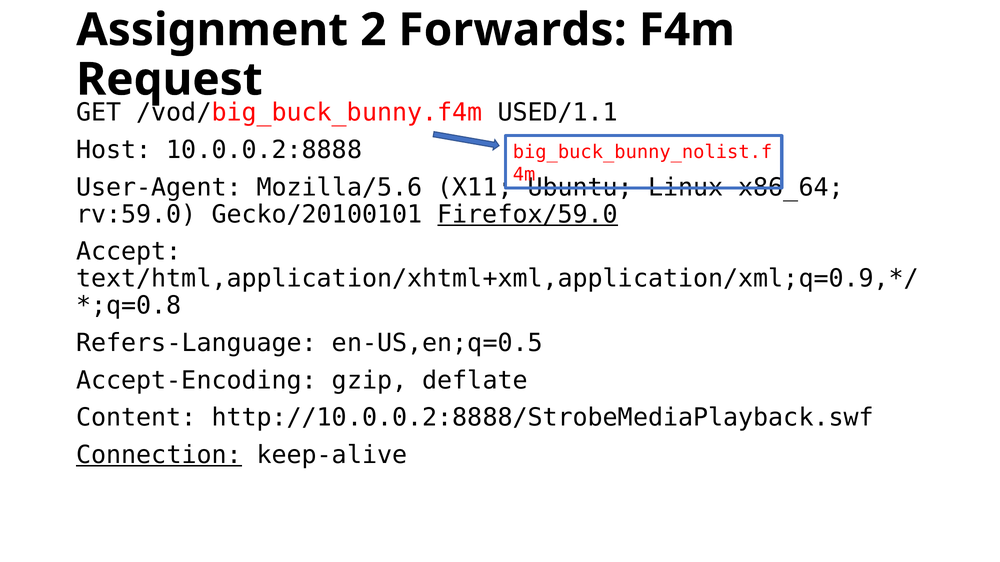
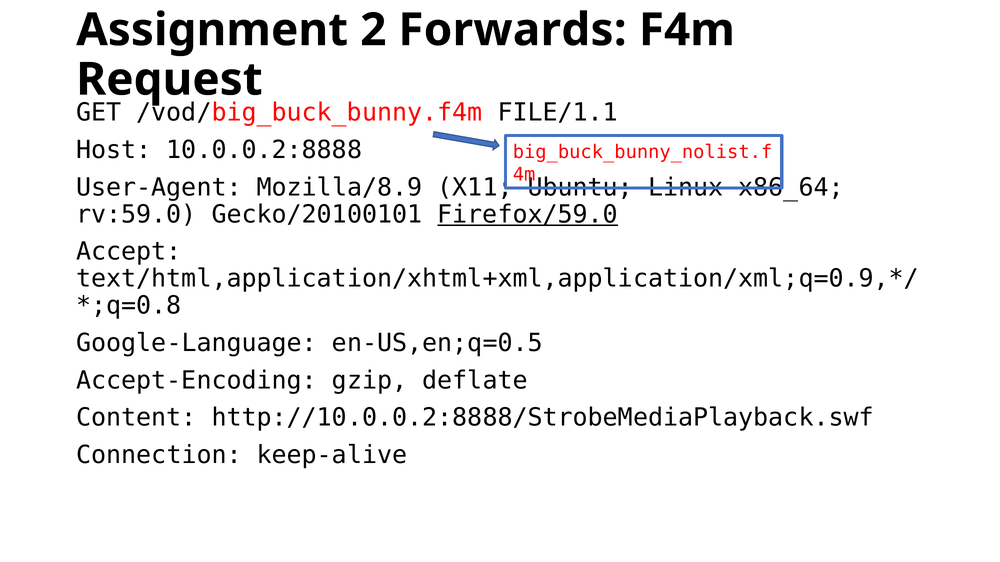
USED/1.1: USED/1.1 -> FILE/1.1 (558, 113)
Mozilla/5.6: Mozilla/5.6 -> Mozilla/8.9 (340, 187)
Refers-Language: Refers-Language -> Google-Language (197, 343)
Connection underline: present -> none (159, 456)
